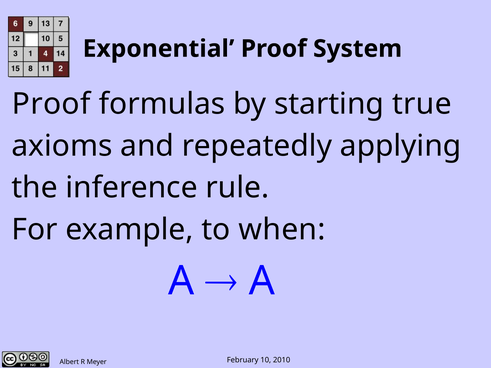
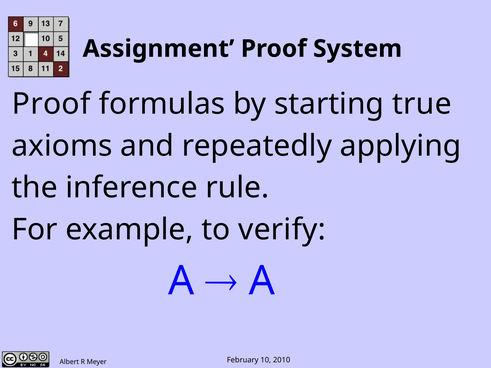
Exponential: Exponential -> Assignment (159, 49)
when: when -> verify (282, 230)
